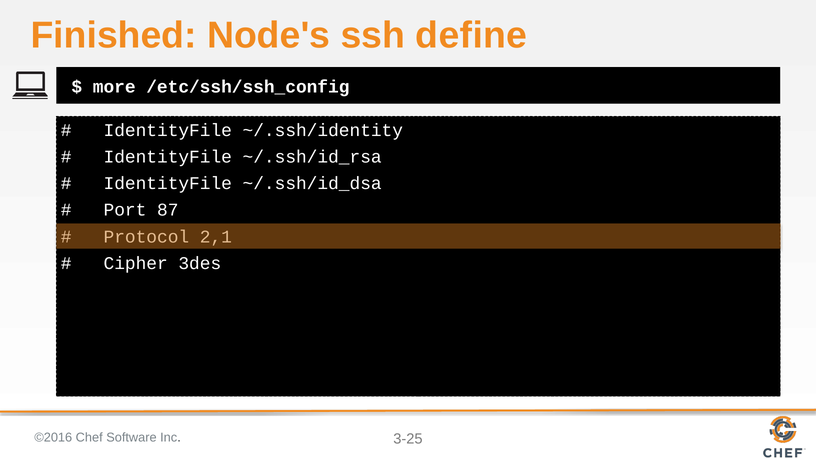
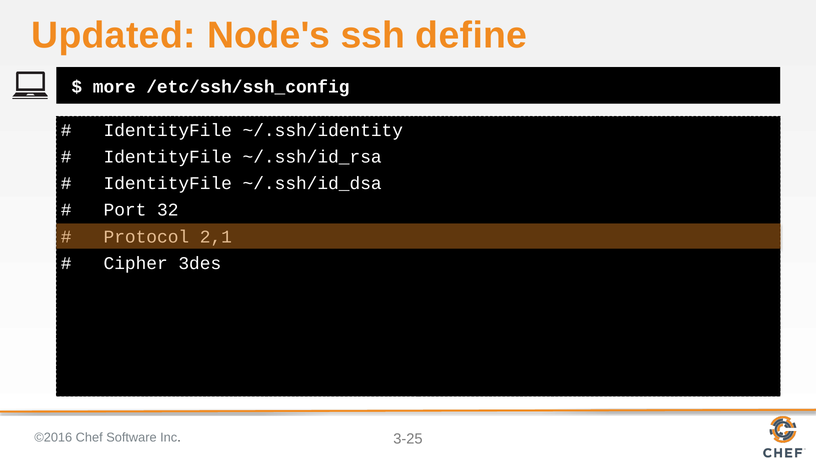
Finished: Finished -> Updated (114, 35)
87: 87 -> 32 (168, 210)
